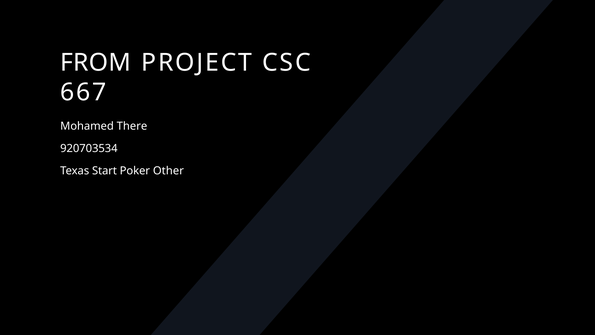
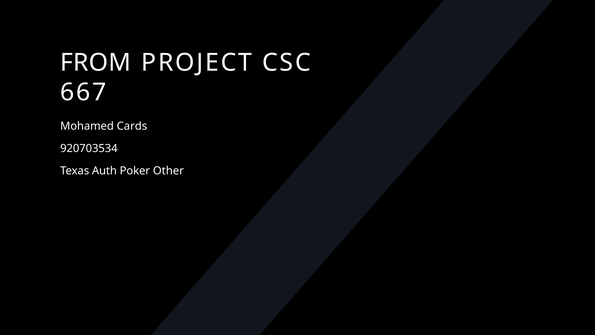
There: There -> Cards (132, 126)
Start: Start -> Auth (104, 171)
